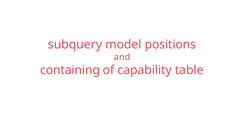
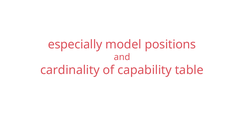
subquery: subquery -> especially (75, 45)
containing: containing -> cardinality (70, 70)
